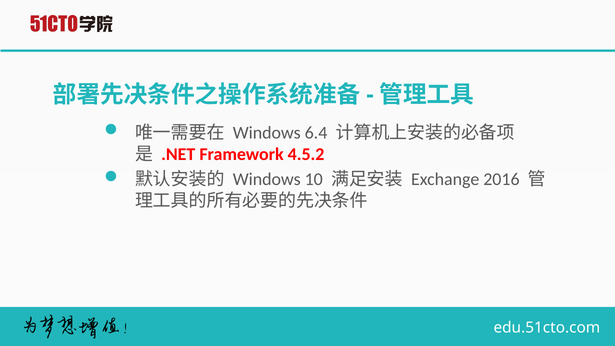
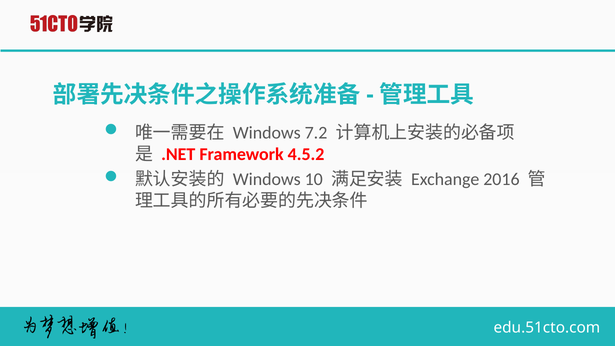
6.4: 6.4 -> 7.2 (316, 133)
